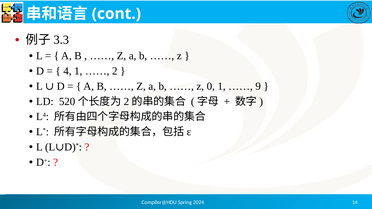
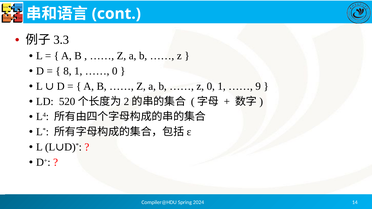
4: 4 -> 8 (67, 71)
2: 2 -> 0 (115, 71)
